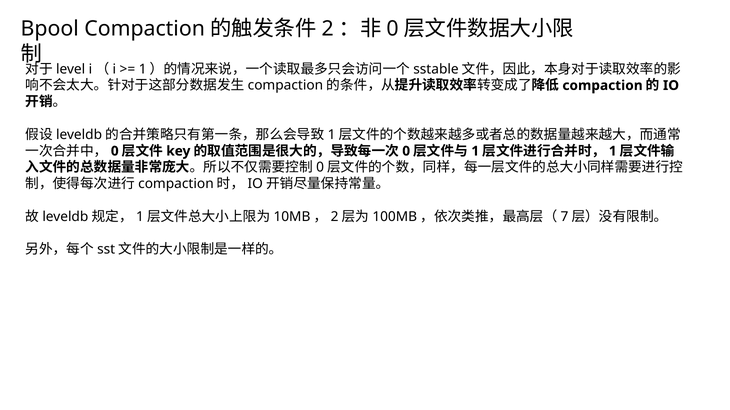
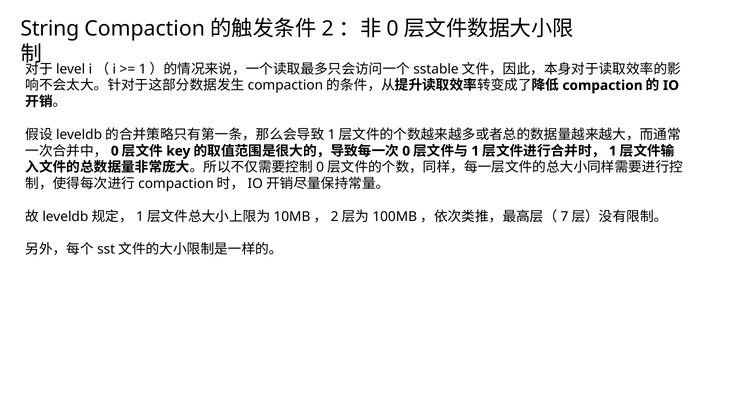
Bpool: Bpool -> String (50, 29)
